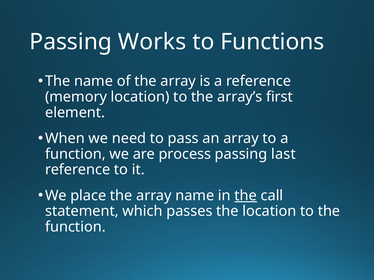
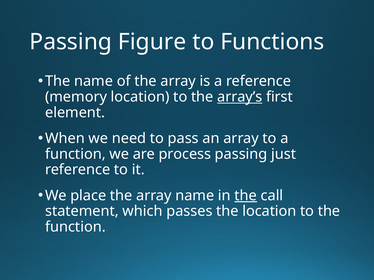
Works: Works -> Figure (152, 42)
array’s underline: none -> present (240, 97)
last: last -> just (284, 154)
